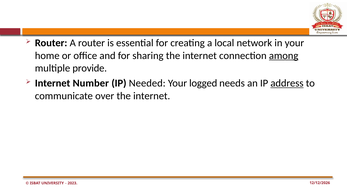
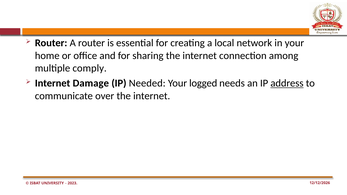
among underline: present -> none (284, 56)
provide: provide -> comply (90, 68)
Number: Number -> Damage (91, 83)
